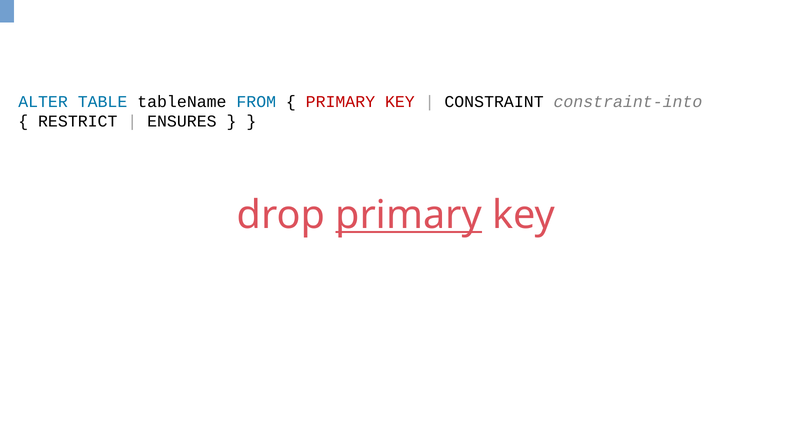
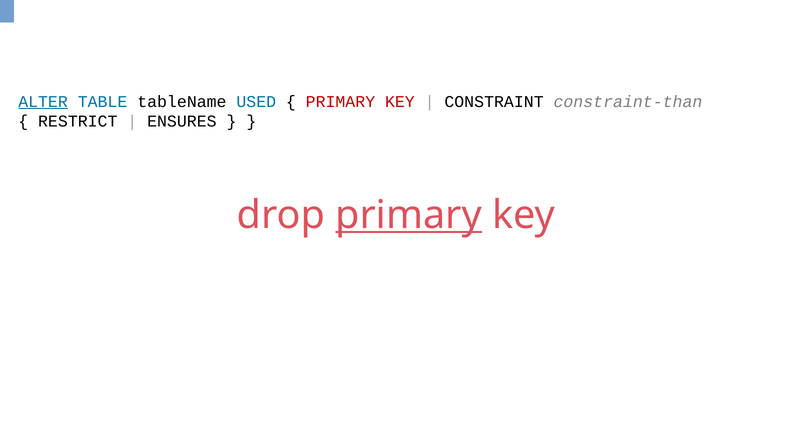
ALTER underline: none -> present (43, 101)
FROM: FROM -> USED (256, 101)
constraint-into: constraint-into -> constraint-than (628, 101)
